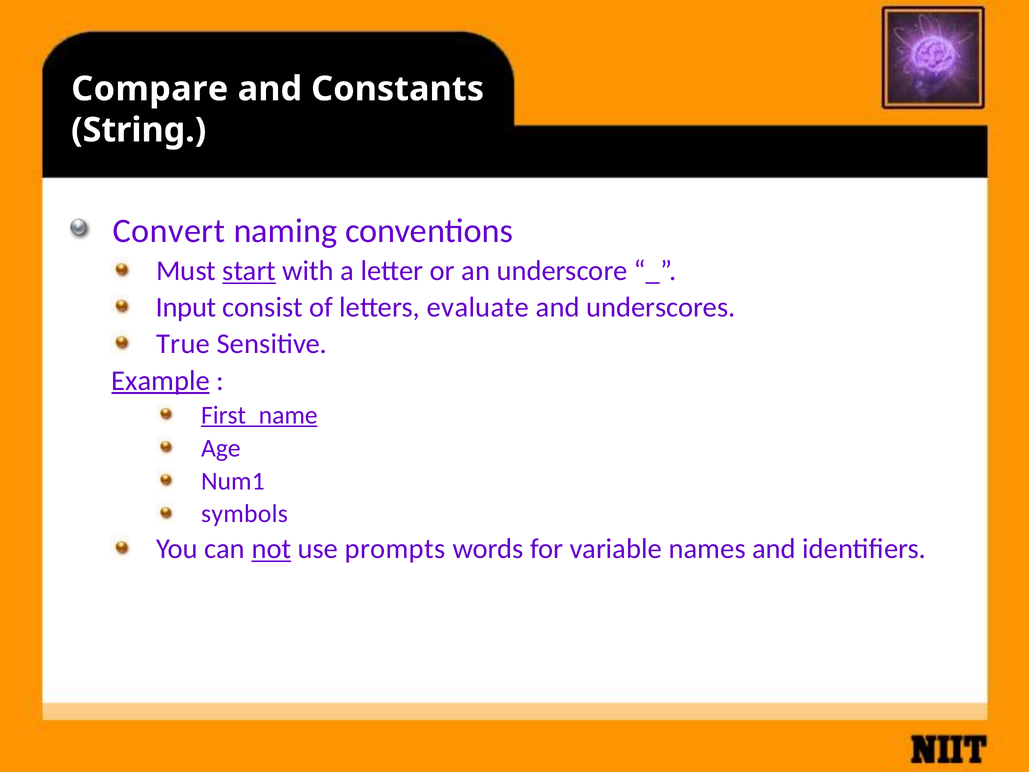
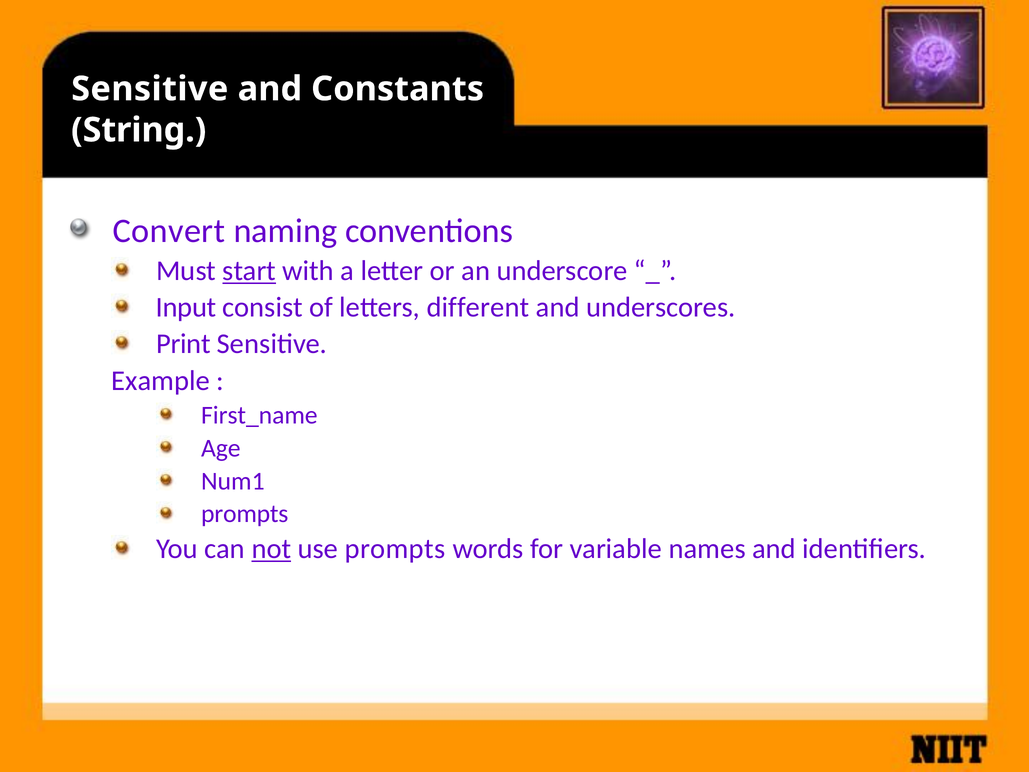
Compare: Compare -> Sensitive (150, 89)
evaluate: evaluate -> different (478, 307)
True: True -> Print (183, 344)
Example underline: present -> none (161, 380)
First_name underline: present -> none (259, 415)
symbols: symbols -> prompts (245, 514)
